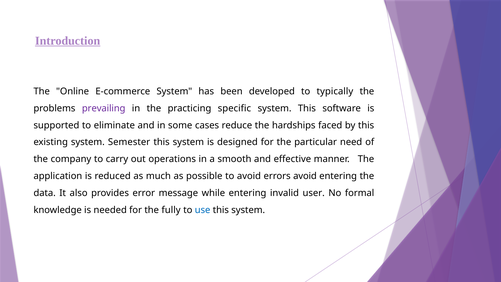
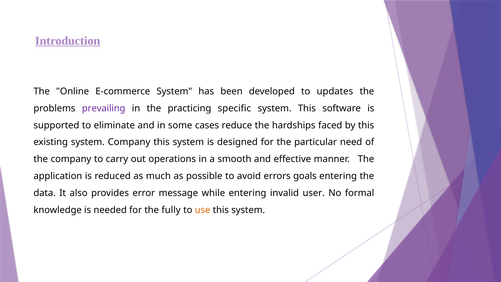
typically: typically -> updates (335, 91)
system Semester: Semester -> Company (129, 142)
errors avoid: avoid -> goals (305, 176)
use colour: blue -> orange (203, 210)
